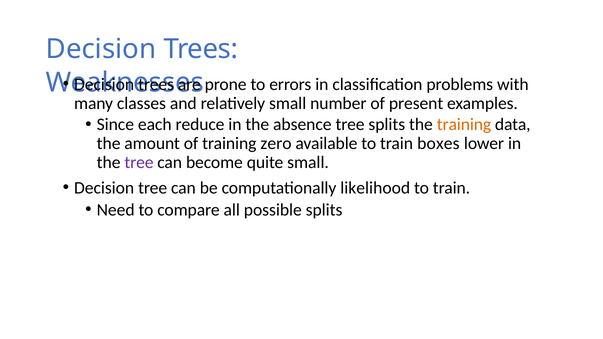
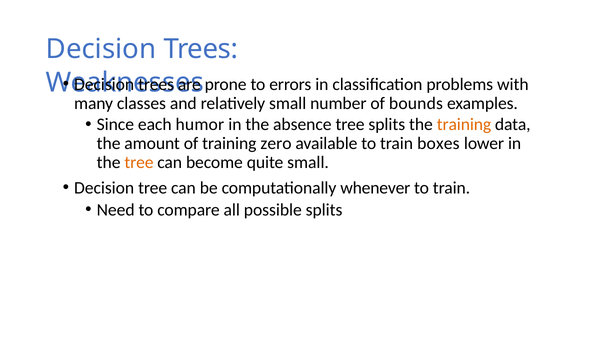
present: present -> bounds (416, 103)
reduce: reduce -> humor (200, 125)
tree colour: purple -> orange (139, 163)
likelihood: likelihood -> whenever (375, 188)
